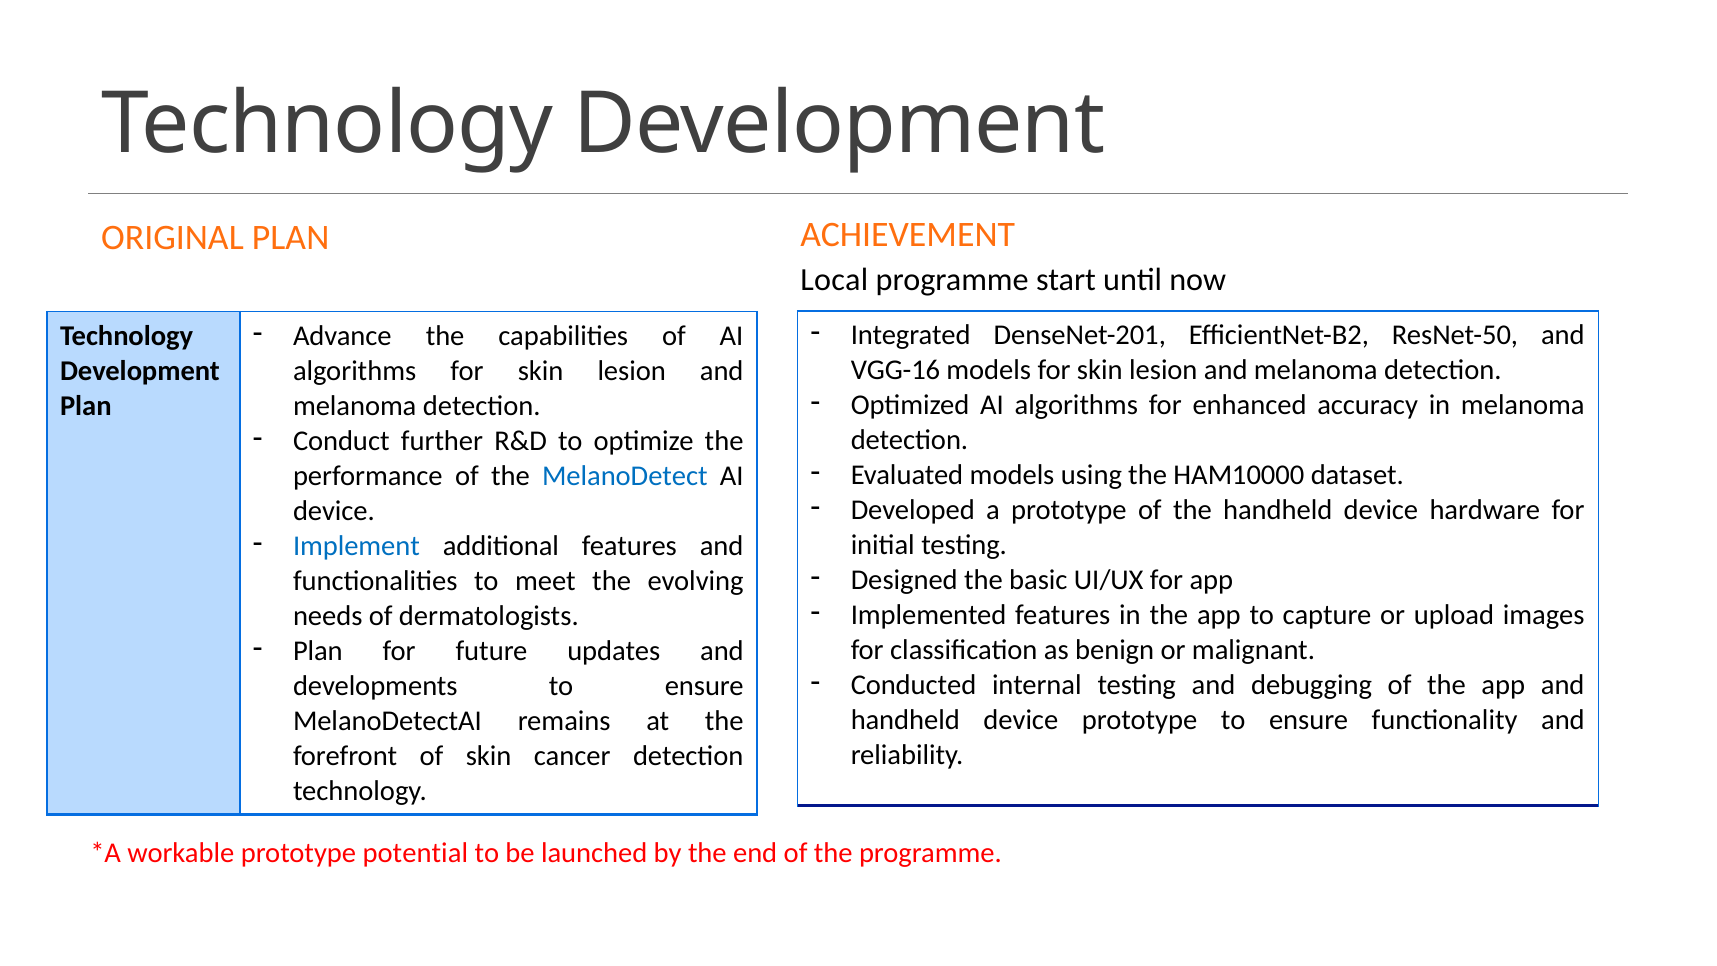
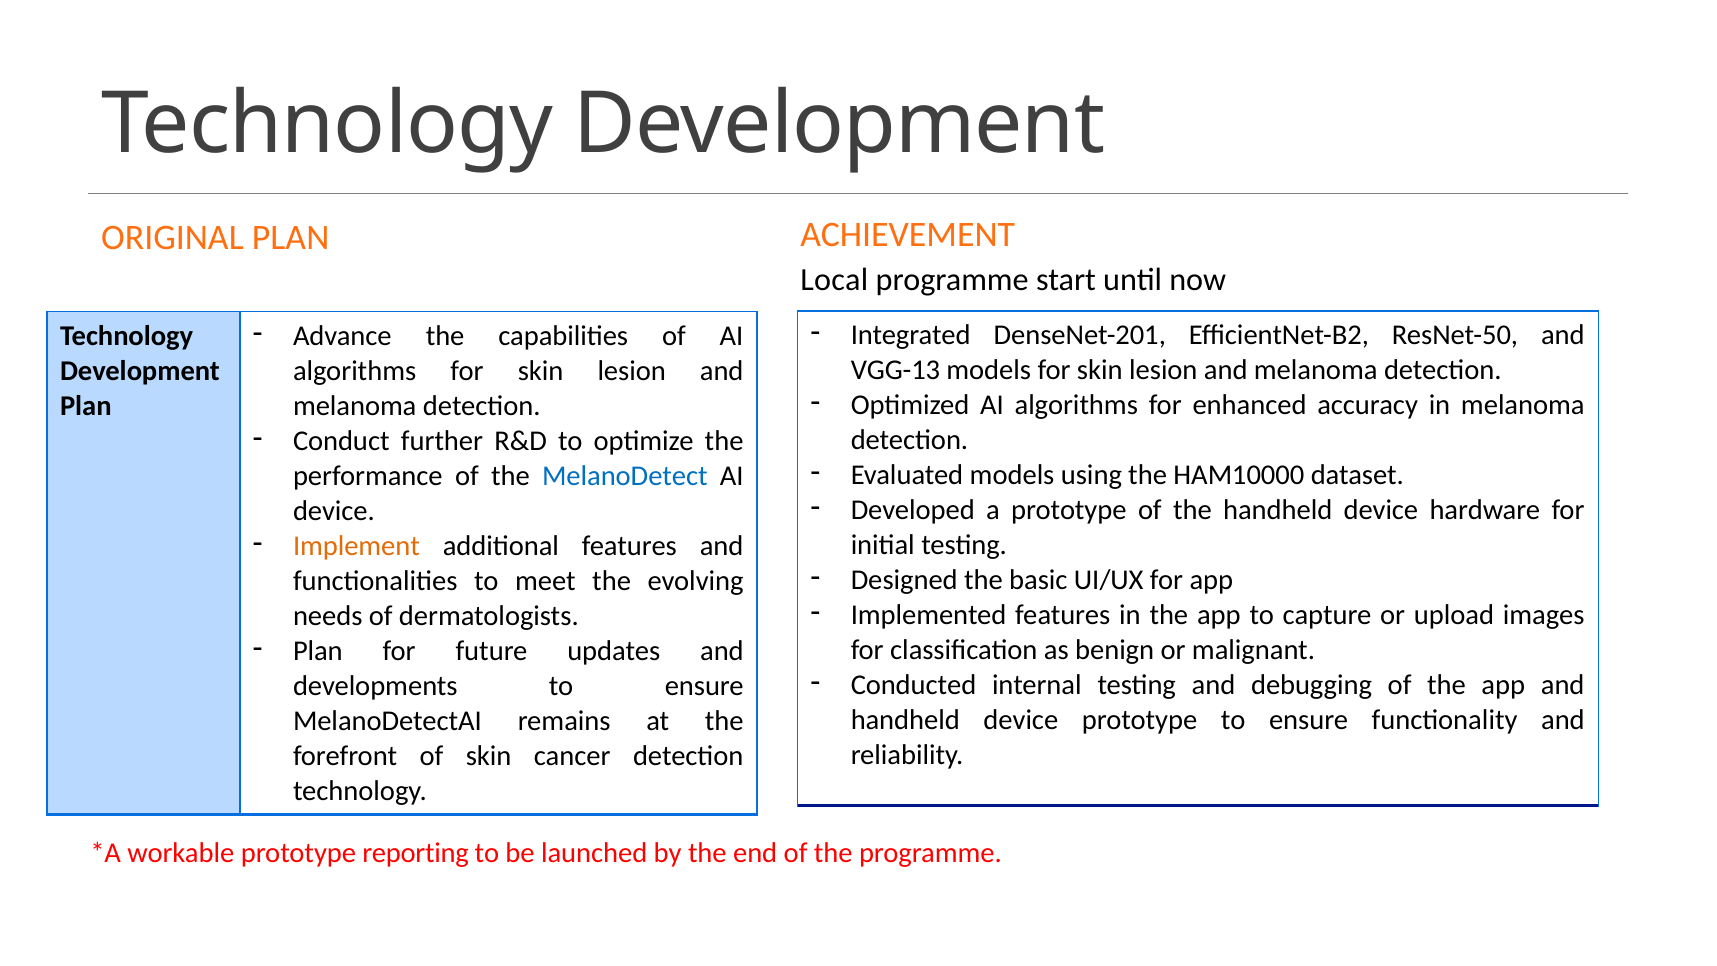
VGG-16: VGG-16 -> VGG-13 (895, 370)
Implement colour: blue -> orange (356, 546)
potential: potential -> reporting (416, 853)
